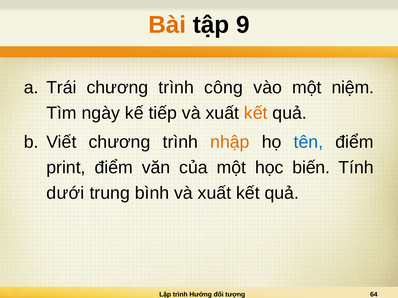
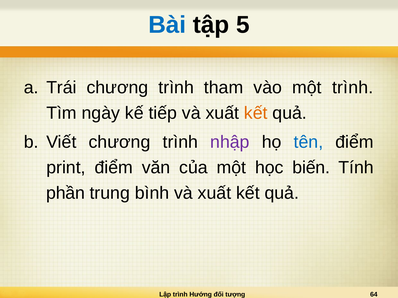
Bài colour: orange -> blue (167, 25)
9: 9 -> 5 (243, 25)
công: công -> tham (224, 88)
một niệm: niệm -> trình (353, 88)
nhập colour: orange -> purple (230, 142)
dưới: dưới -> phần (66, 193)
